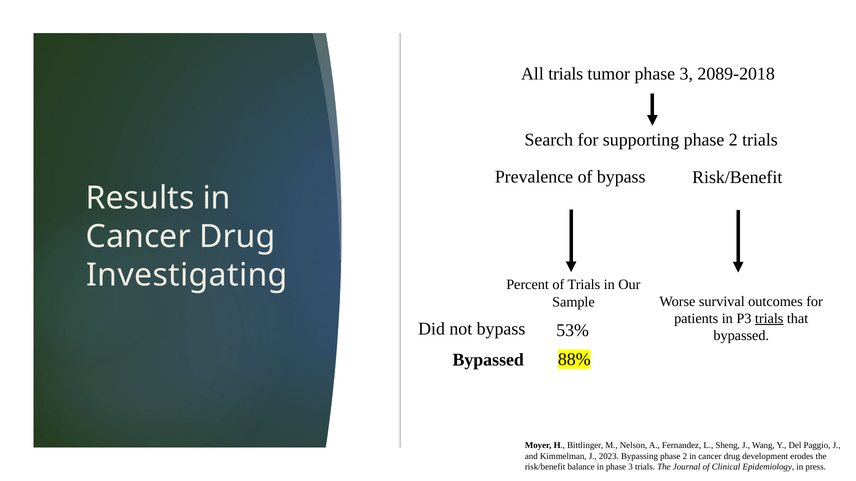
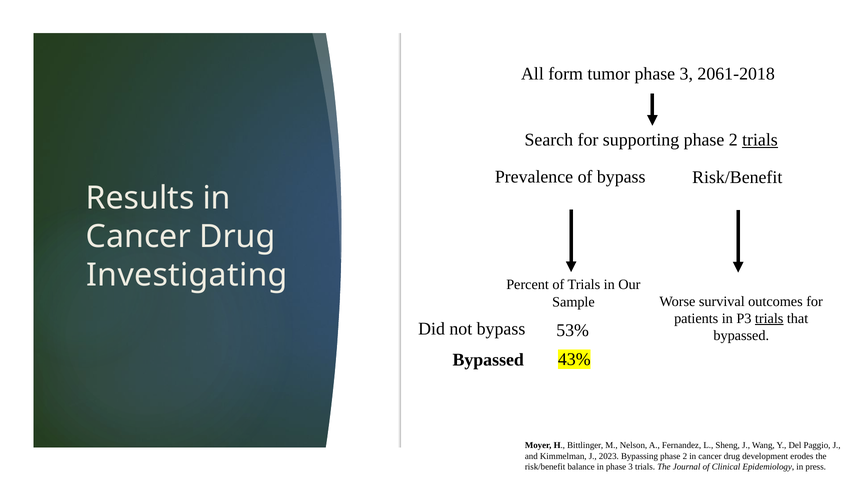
All trials: trials -> form (566, 74)
2089-2018: 2089-2018 -> 2061-2018 (736, 74)
trials underline: none -> present (760, 140)
88%: 88% -> 43% (574, 360)
